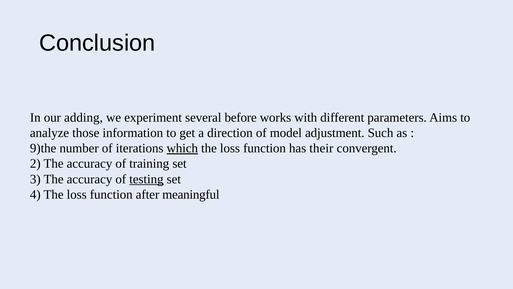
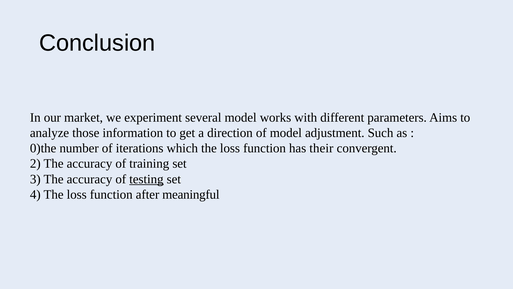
adding: adding -> market (84, 117)
several before: before -> model (241, 117)
9)the: 9)the -> 0)the (43, 148)
which underline: present -> none (182, 148)
